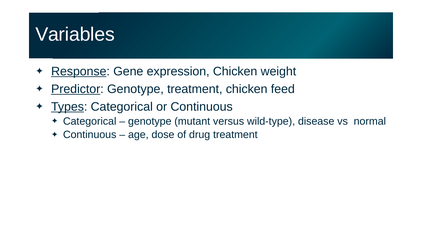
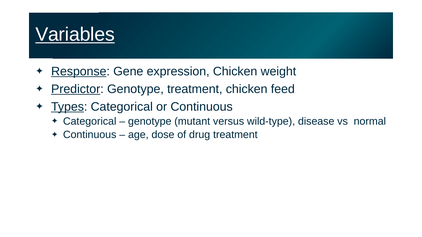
Variables underline: none -> present (75, 35)
